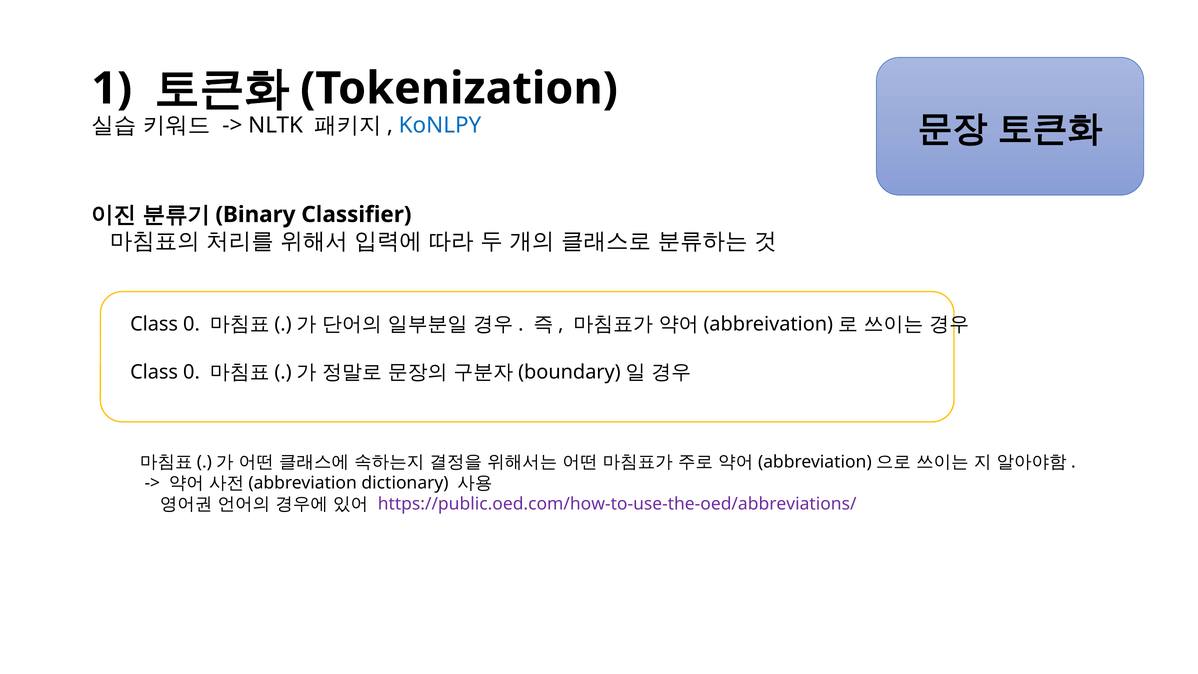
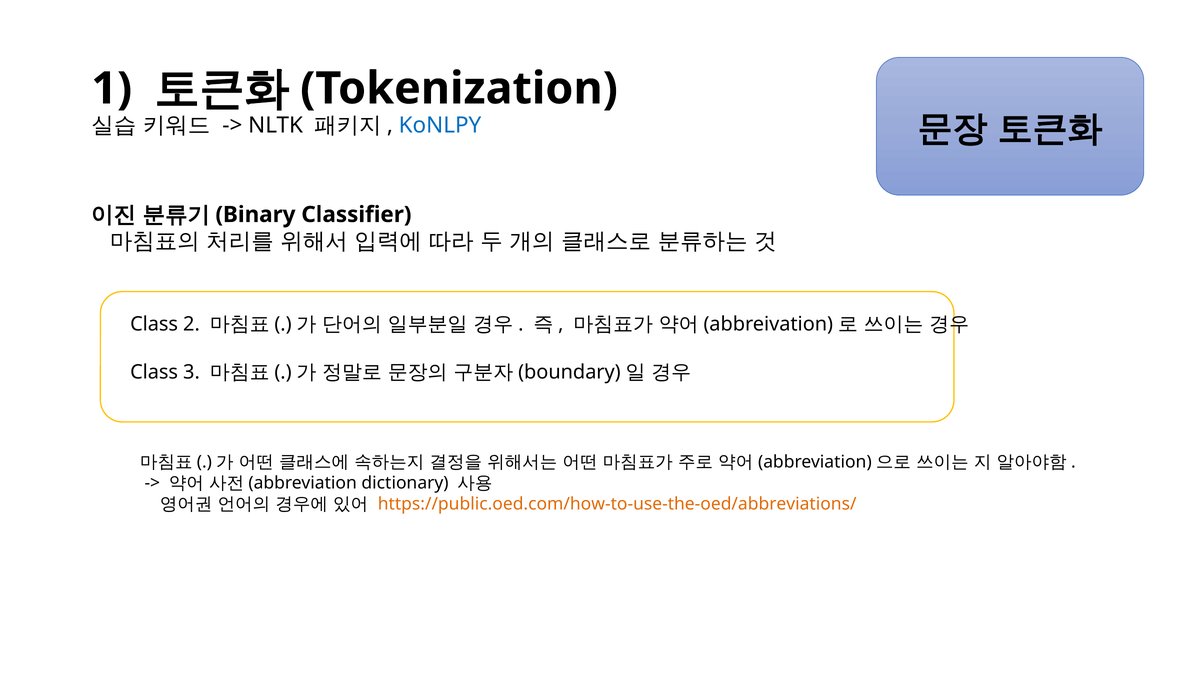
0: 0 -> 2 (191, 324)
0: 0 -> 3 (191, 372)
https://public.oed.com/how-to-use-the-oed/abbreviations/ colour: purple -> orange (617, 504)
